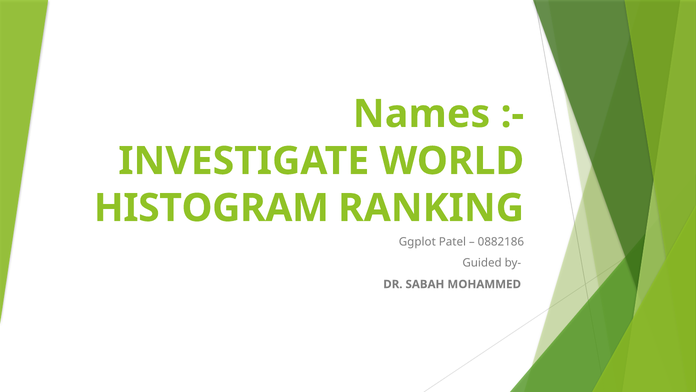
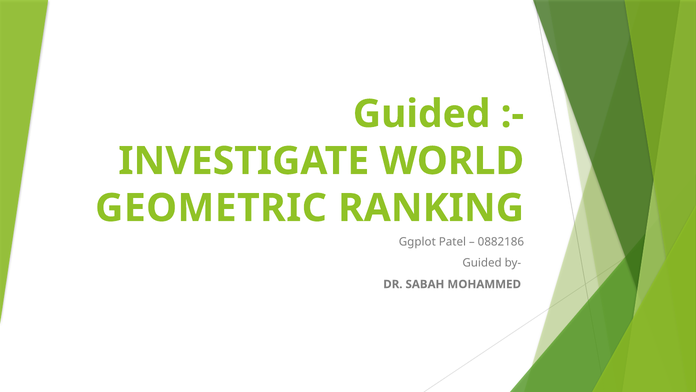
Names: Names -> Guided (422, 114)
HISTOGRAM: HISTOGRAM -> GEOMETRIC (211, 208)
